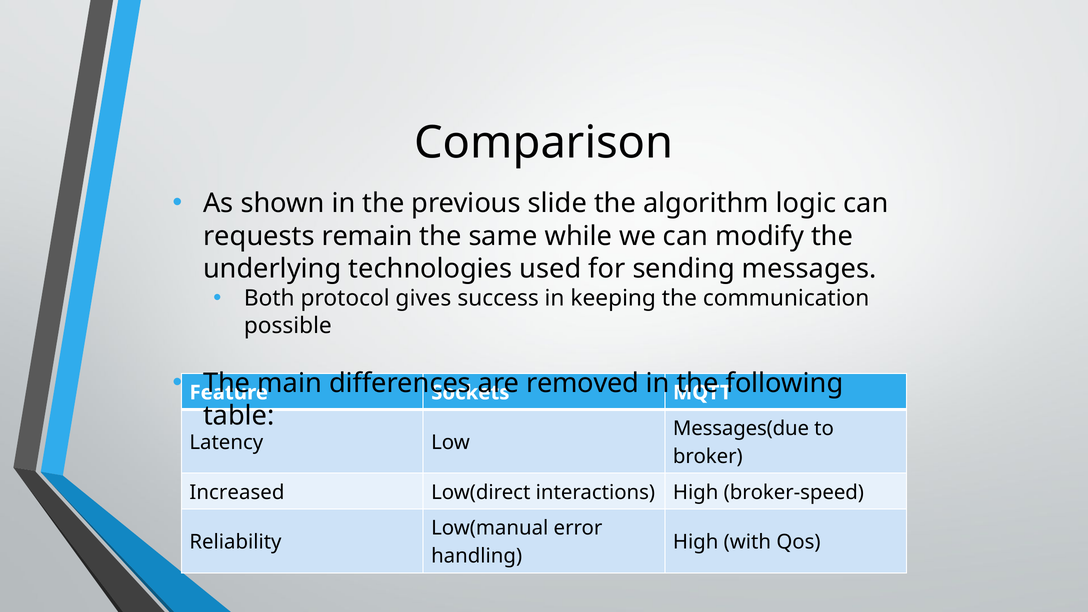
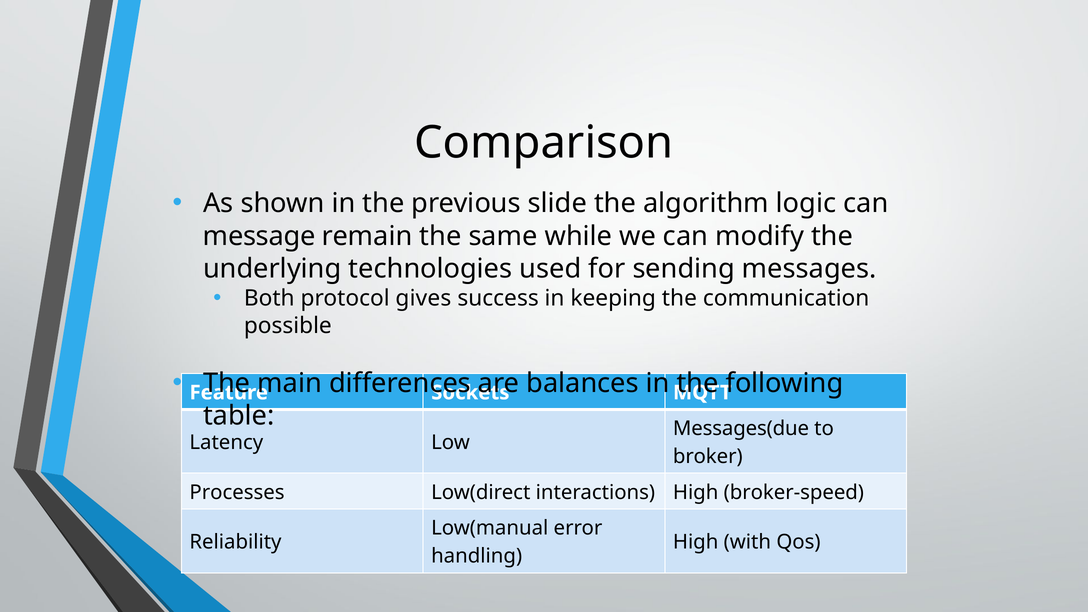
requests: requests -> message (259, 236)
removed: removed -> balances (583, 383)
Increased: Increased -> Processes (237, 492)
